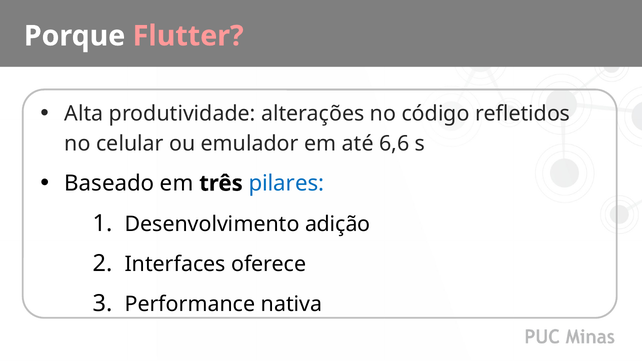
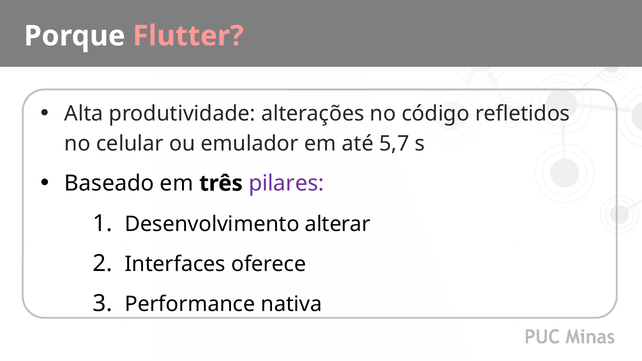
6,6: 6,6 -> 5,7 (394, 144)
pilares colour: blue -> purple (286, 183)
adição: adição -> alterar (338, 224)
